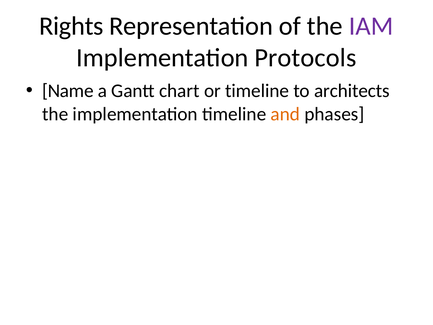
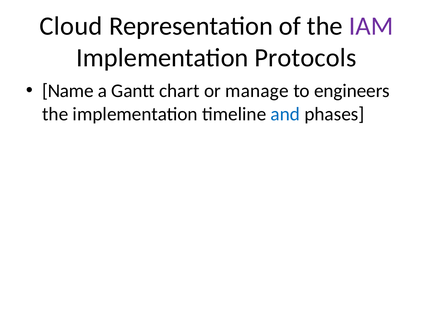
Rights: Rights -> Cloud (71, 26)
or timeline: timeline -> manage (257, 91)
architects: architects -> engineers (352, 91)
and colour: orange -> blue (285, 114)
